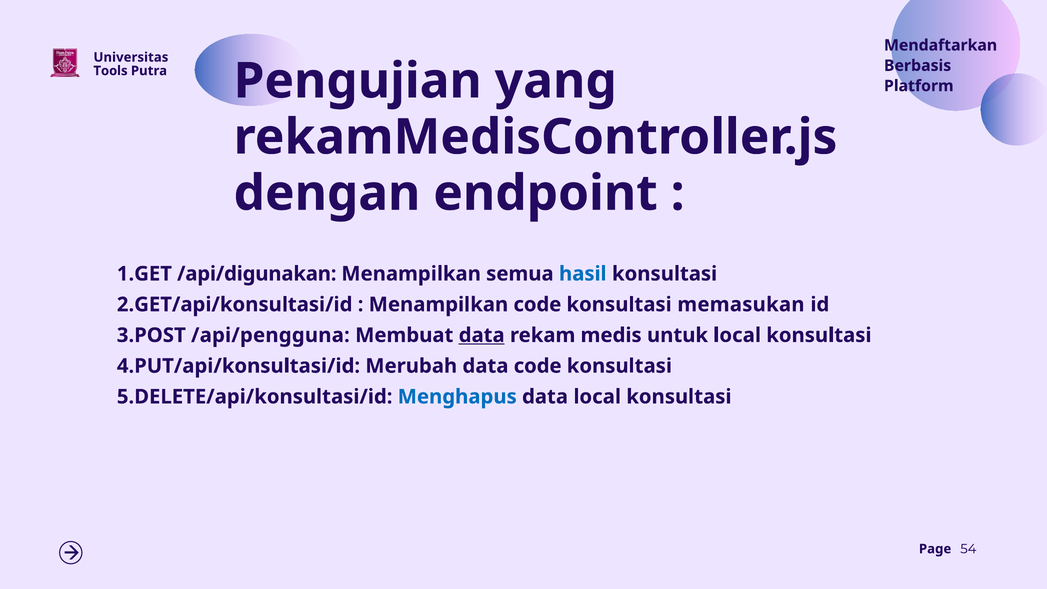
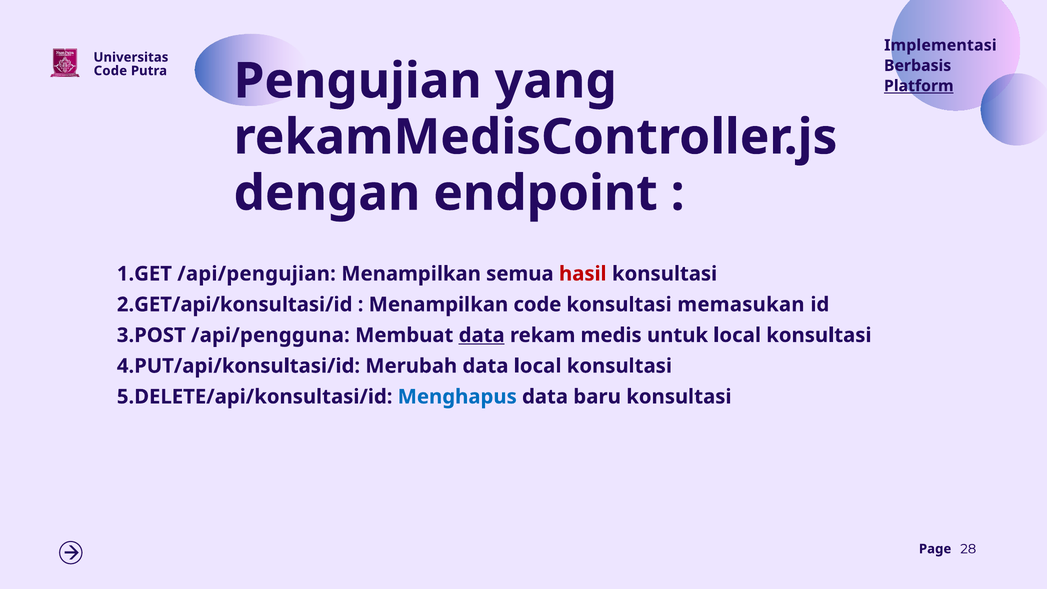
Mendaftarkan: Mendaftarkan -> Implementasi (940, 45)
Tools: Tools -> Code (110, 71)
Platform underline: none -> present (919, 86)
/api/digunakan: /api/digunakan -> /api/pengujian (257, 274)
hasil colour: blue -> red (583, 274)
data code: code -> local (538, 366)
data local: local -> baru (597, 397)
54: 54 -> 28 (968, 549)
